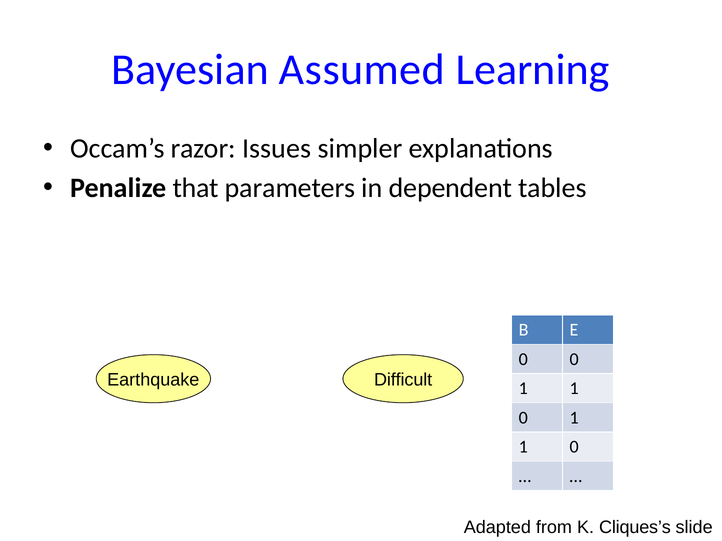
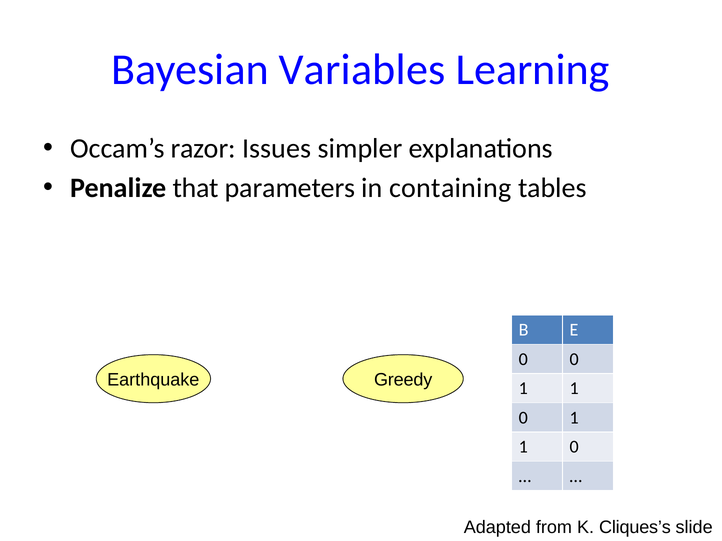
Assumed: Assumed -> Variables (362, 70)
dependent: dependent -> containing (450, 188)
Difficult: Difficult -> Greedy (403, 380)
